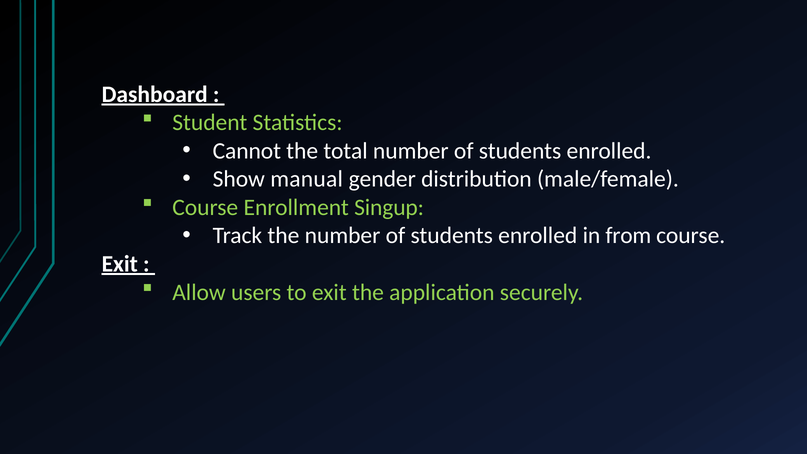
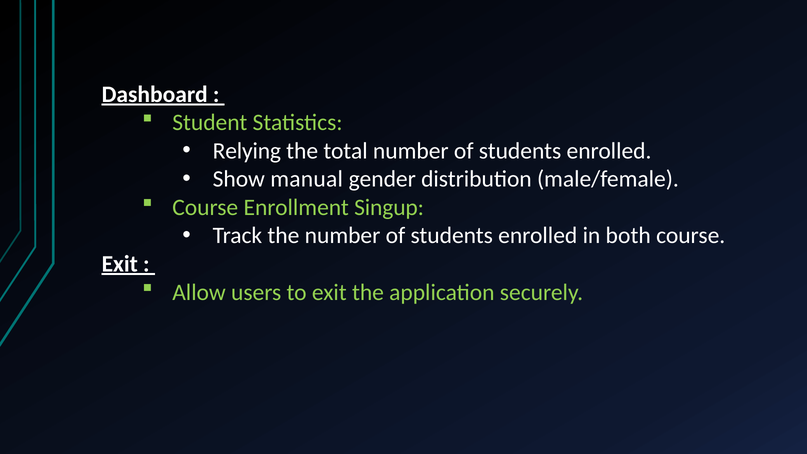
Cannot: Cannot -> Relying (247, 151)
from: from -> both (628, 236)
